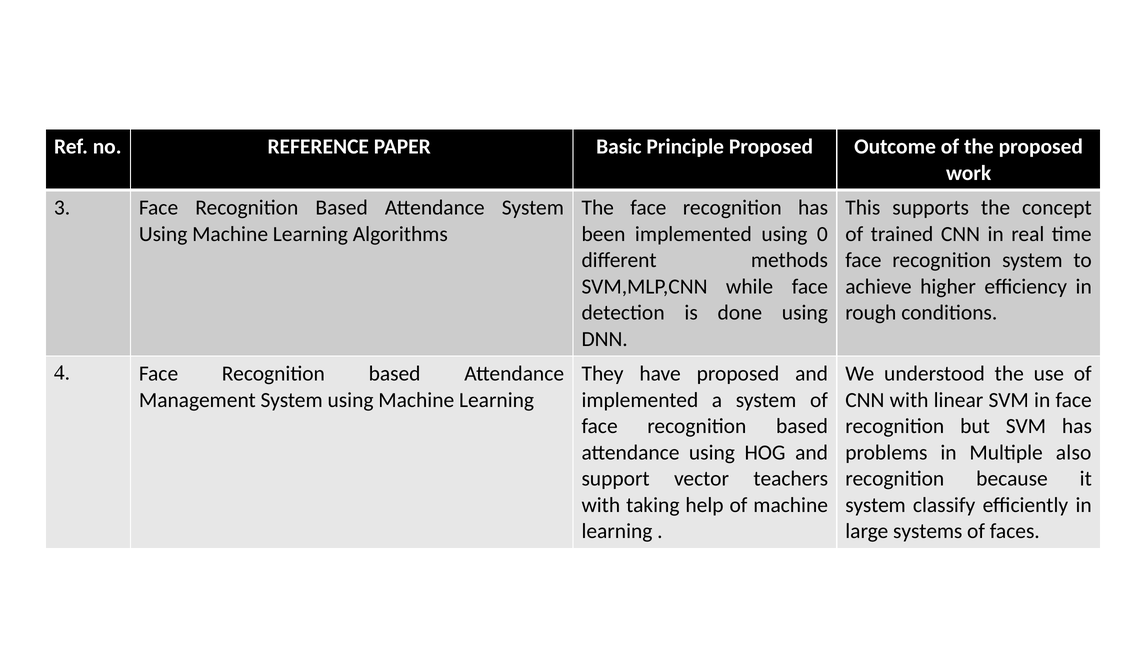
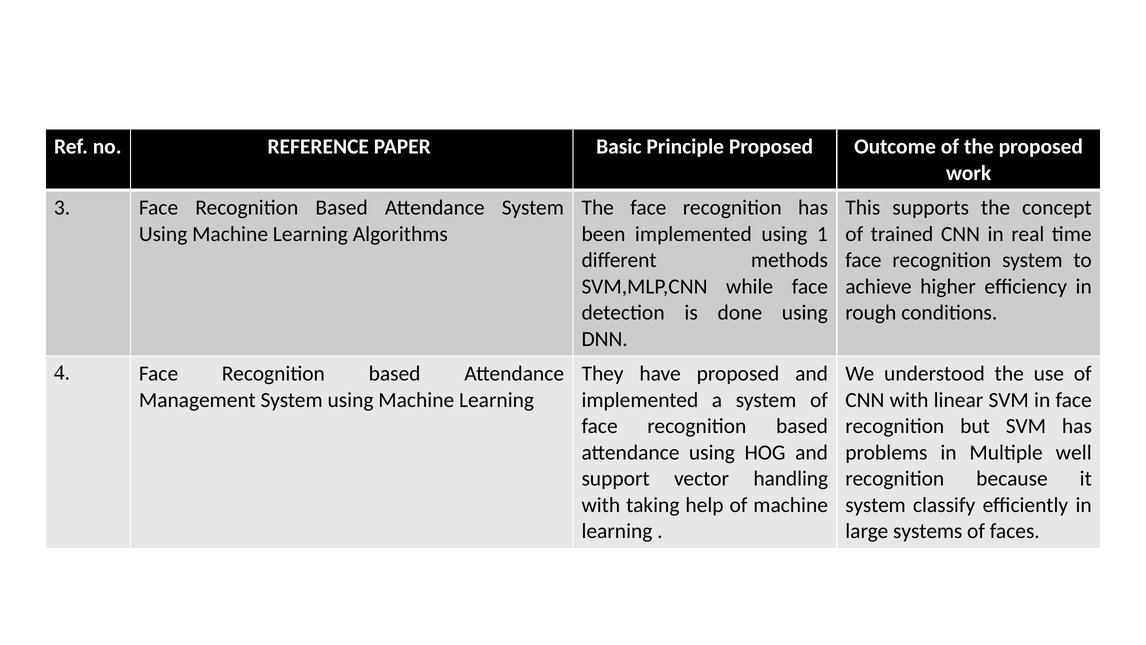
0: 0 -> 1 (822, 234)
also: also -> well (1074, 452)
teachers: teachers -> handling (791, 479)
